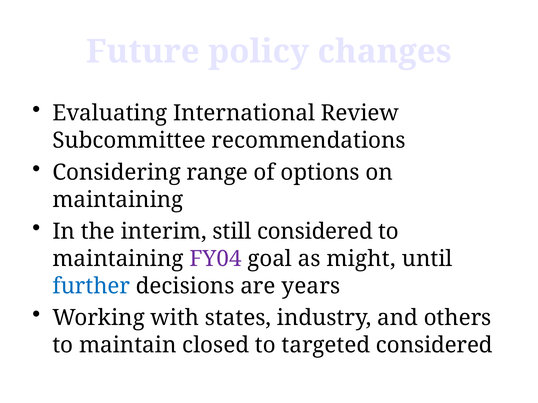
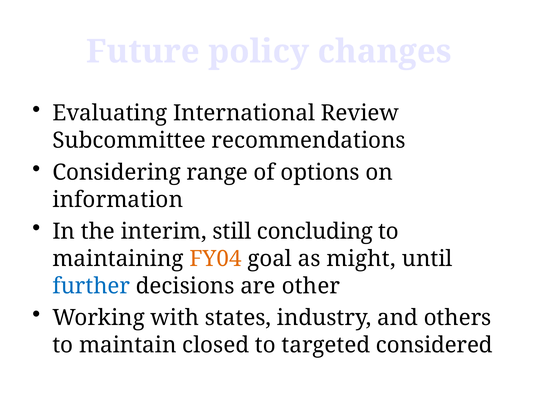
maintaining: maintaining -> information (118, 200)
still considered: considered -> concluding (315, 232)
FY04 colour: purple -> orange (215, 259)
years: years -> other (311, 287)
